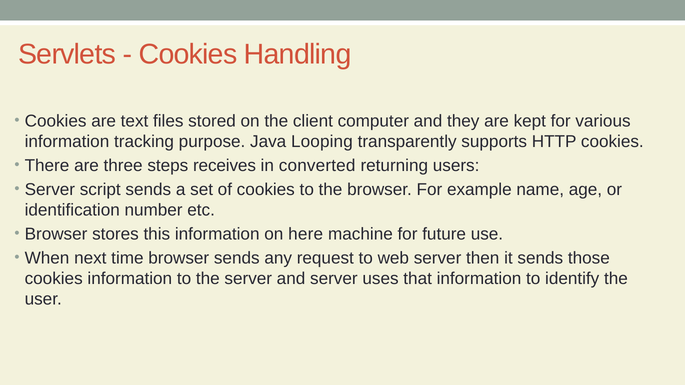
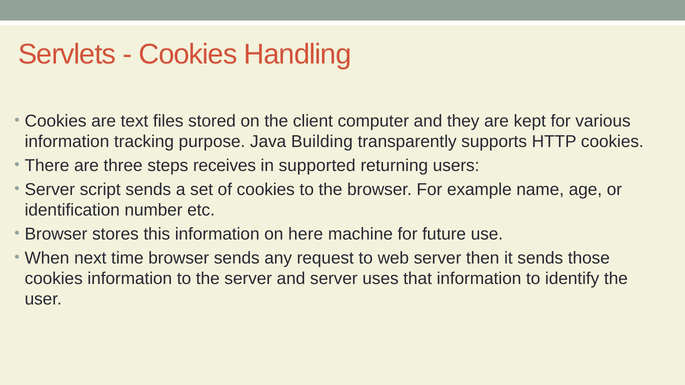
Looping: Looping -> Building (322, 142)
converted: converted -> supported (317, 166)
